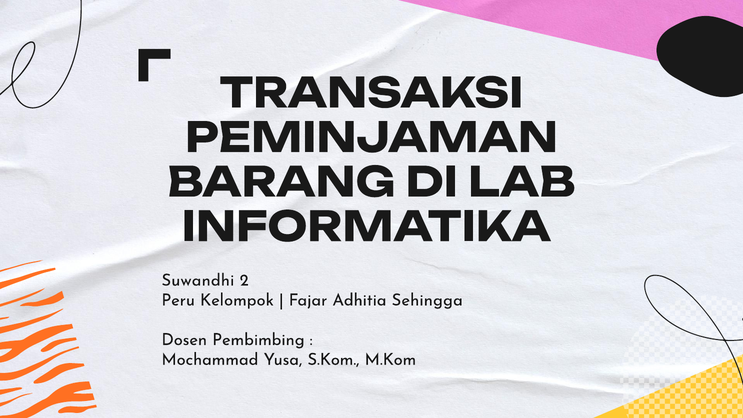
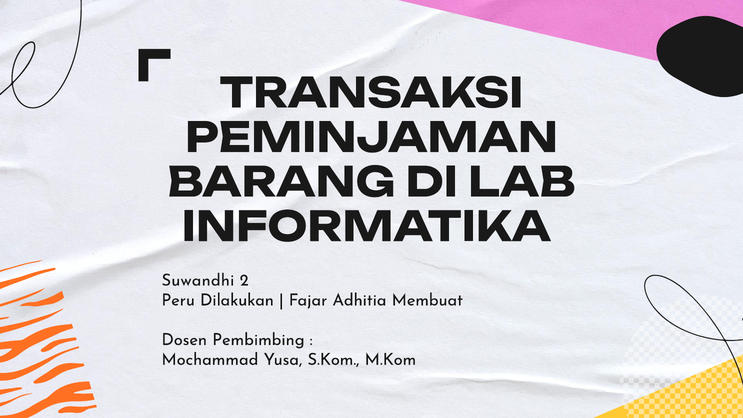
Kelompok: Kelompok -> Dilakukan (237, 300)
Sehingga: Sehingga -> Membuat (427, 300)
